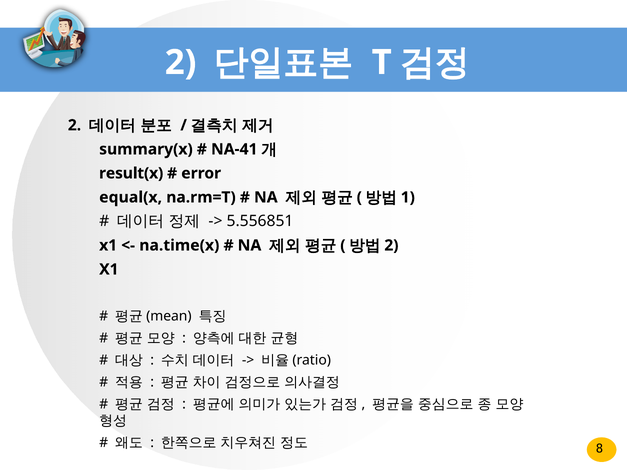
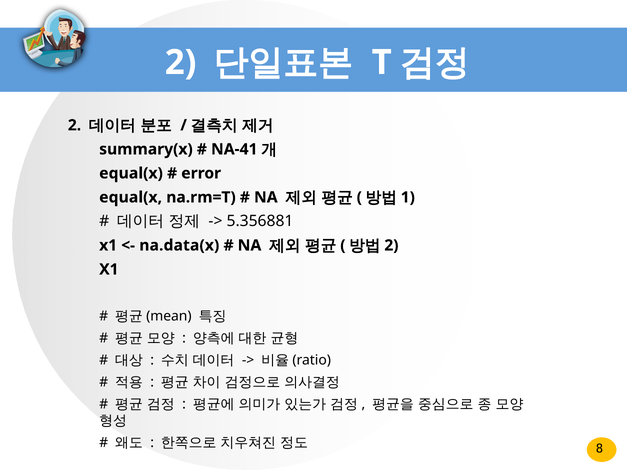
result(x: result(x -> equal(x (131, 173)
5.556851: 5.556851 -> 5.356881 (260, 221)
na.time(x: na.time(x -> na.data(x (179, 245)
